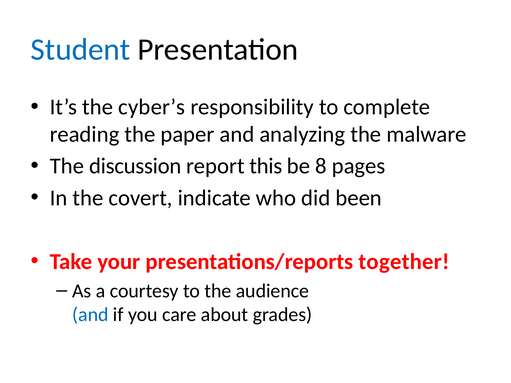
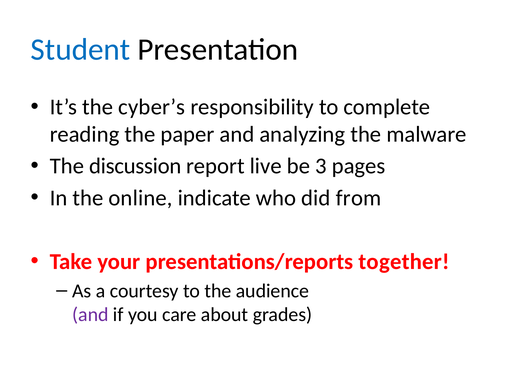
this: this -> live (266, 166)
8: 8 -> 3 (321, 166)
covert: covert -> online (140, 198)
been: been -> from (359, 198)
and colour: blue -> purple (90, 315)
